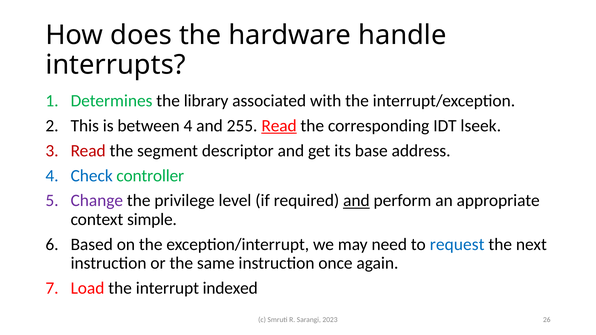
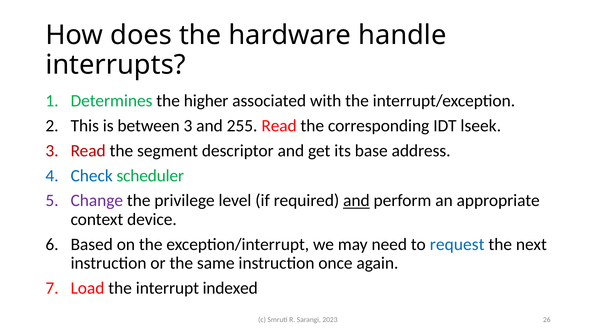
library: library -> higher (206, 101)
between 4: 4 -> 3 (188, 126)
Read underline: present -> none (279, 126)
controller: controller -> scheduler (150, 176)
simple: simple -> device (152, 220)
